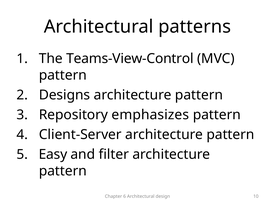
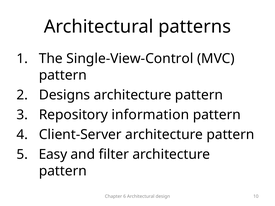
Teams-View-Control: Teams-View-Control -> Single-View-Control (130, 59)
emphasizes: emphasizes -> information (150, 115)
